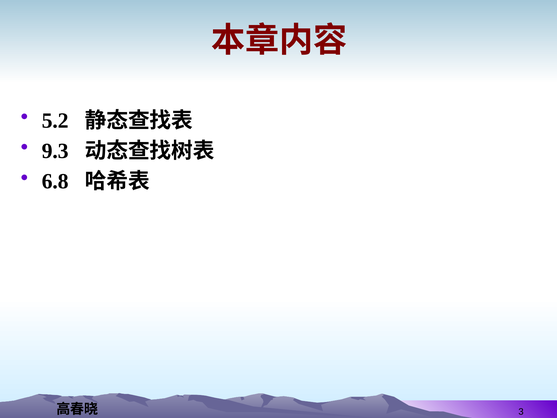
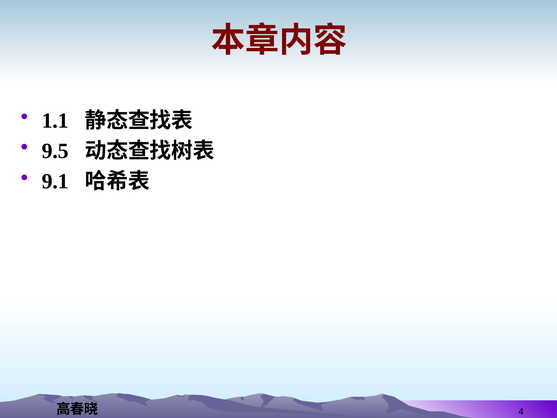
5.2: 5.2 -> 1.1 (55, 121)
9.3: 9.3 -> 9.5 (55, 151)
6.8: 6.8 -> 9.1 (55, 181)
3: 3 -> 4 (521, 412)
